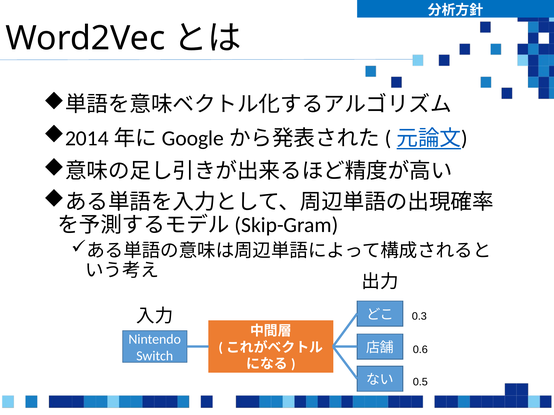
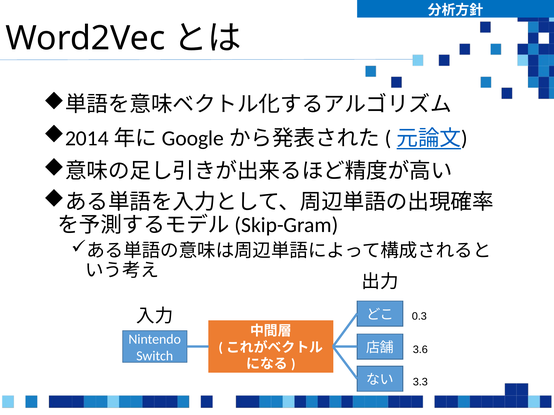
0.6: 0.6 -> 3.6 (420, 350)
0.5: 0.5 -> 3.3 (420, 382)
